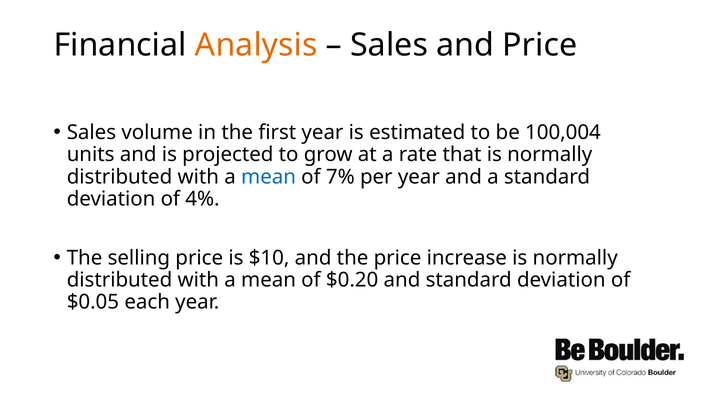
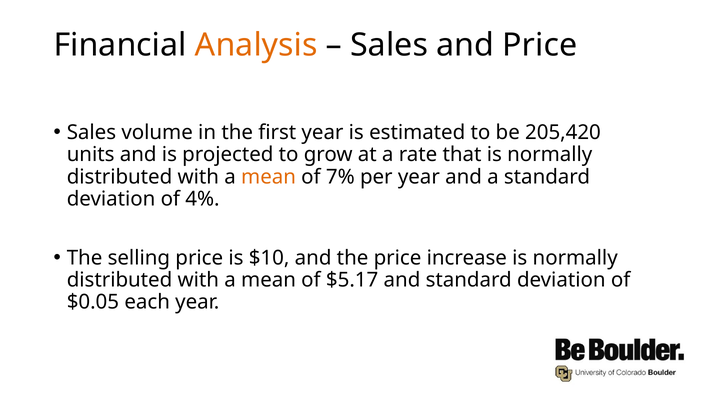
100,004: 100,004 -> 205,420 (563, 133)
mean colour: blue -> orange (269, 177)
$0.20: $0.20 -> $5.17 (352, 280)
